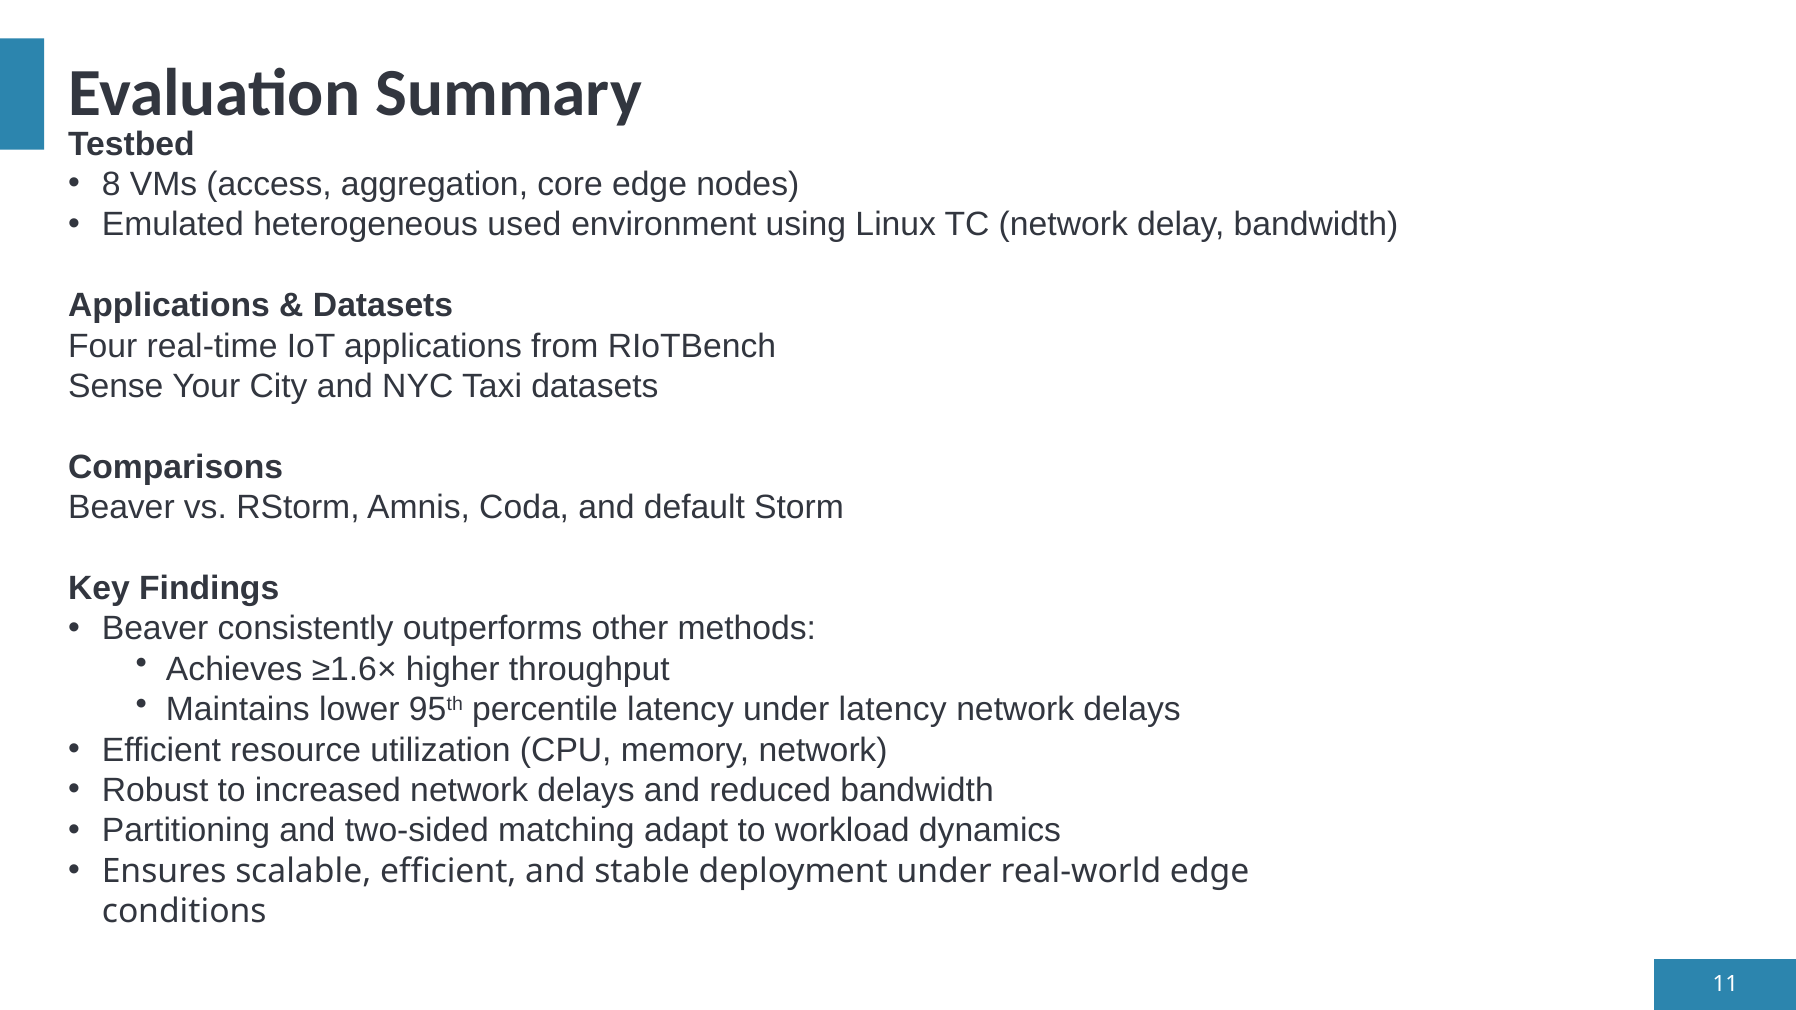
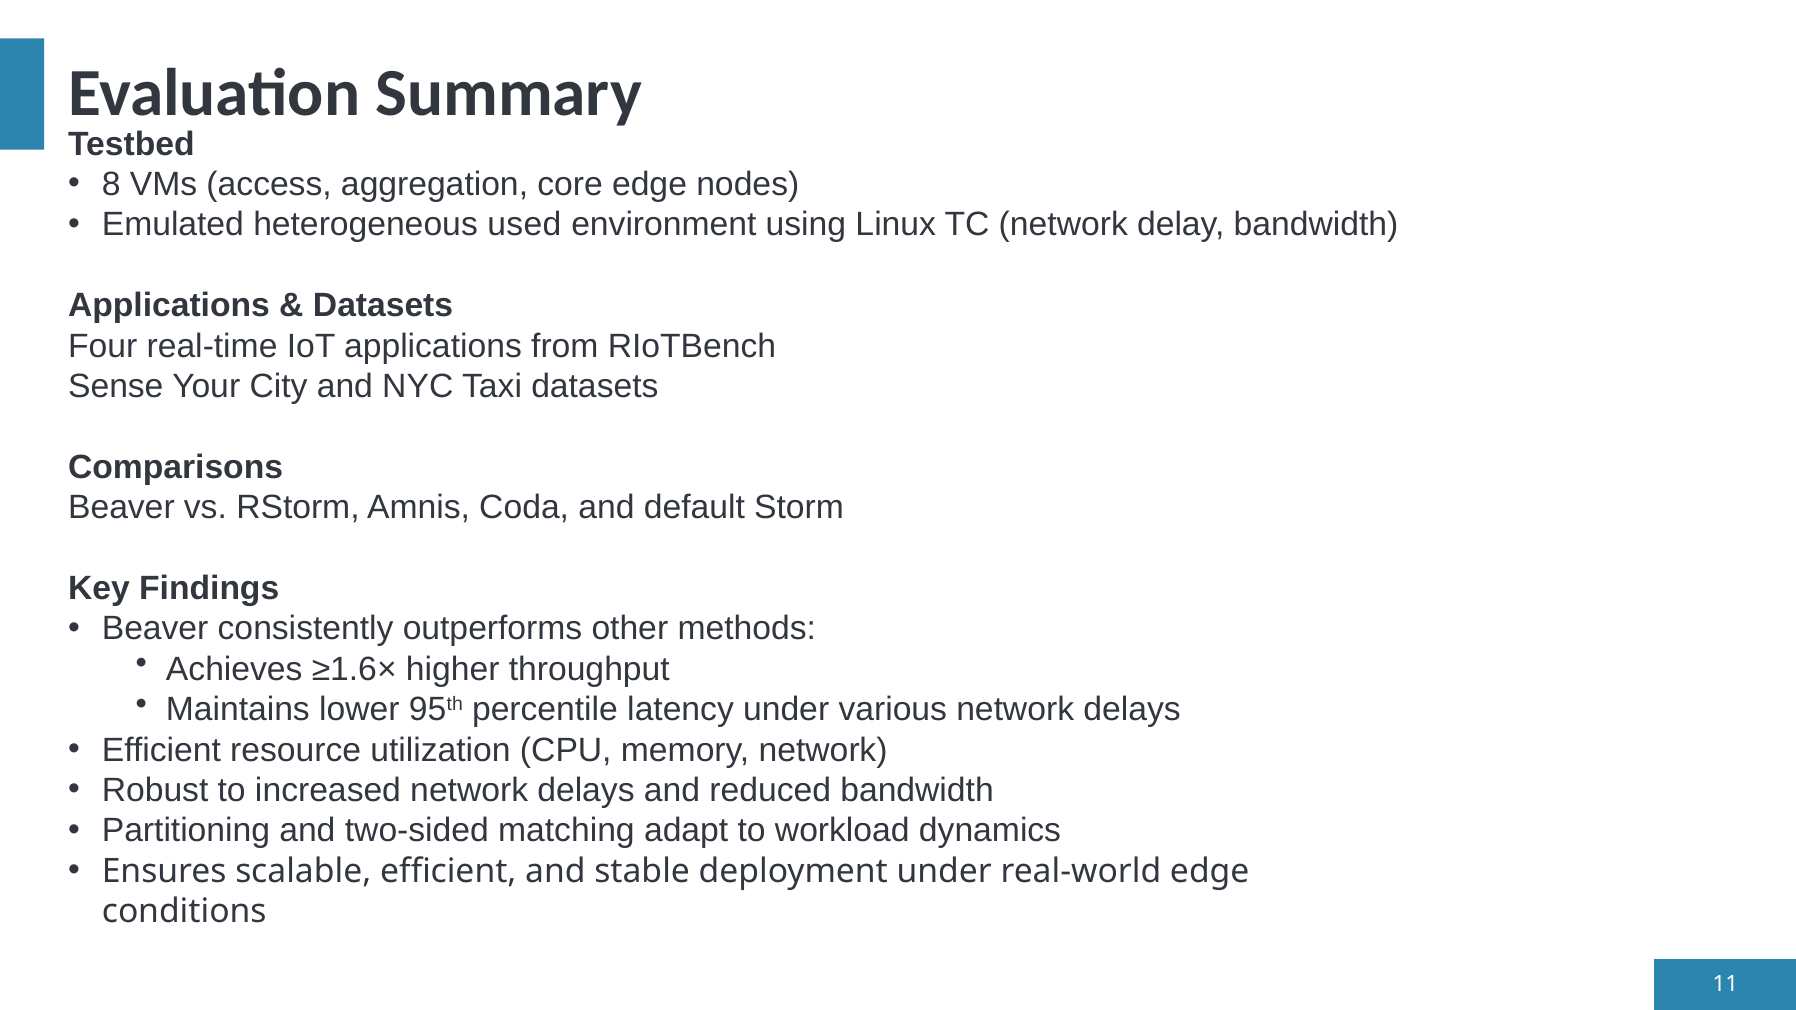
under latency: latency -> various (893, 710)
